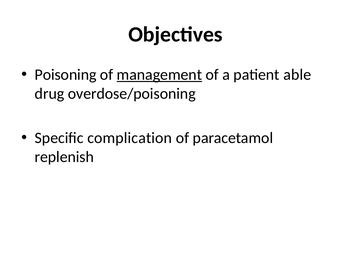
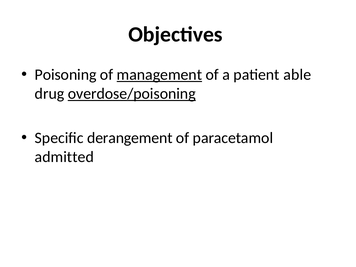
overdose/poisoning underline: none -> present (132, 94)
complication: complication -> derangement (130, 138)
replenish: replenish -> admitted (64, 157)
